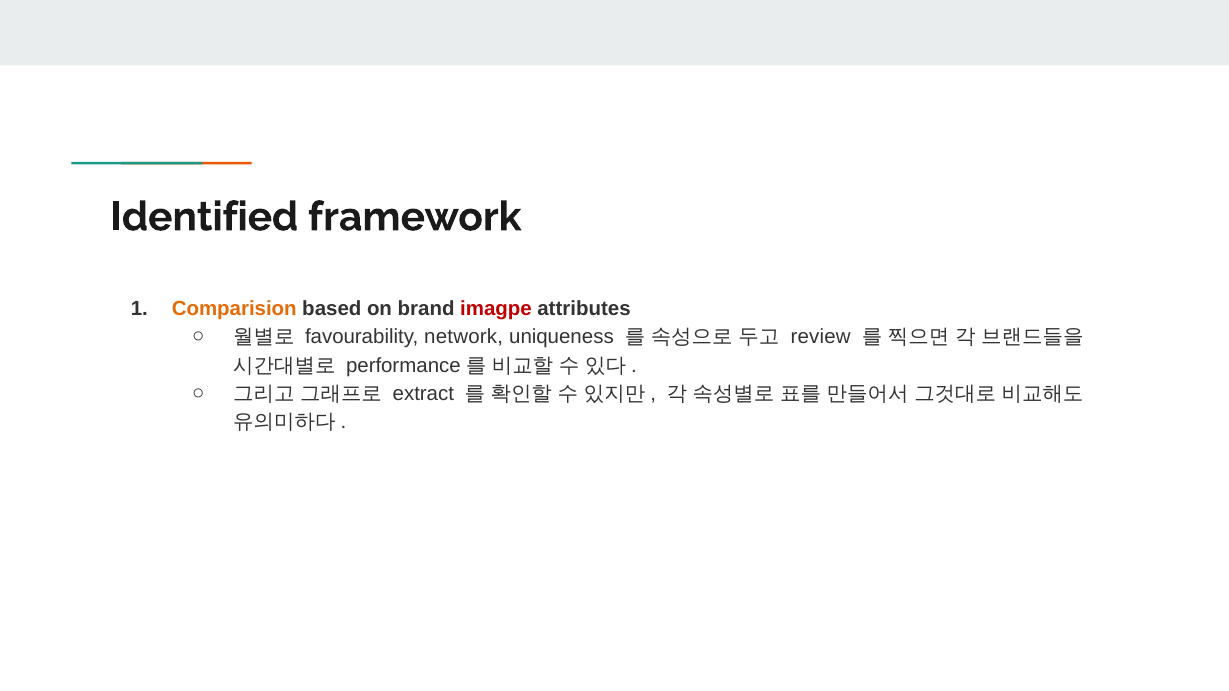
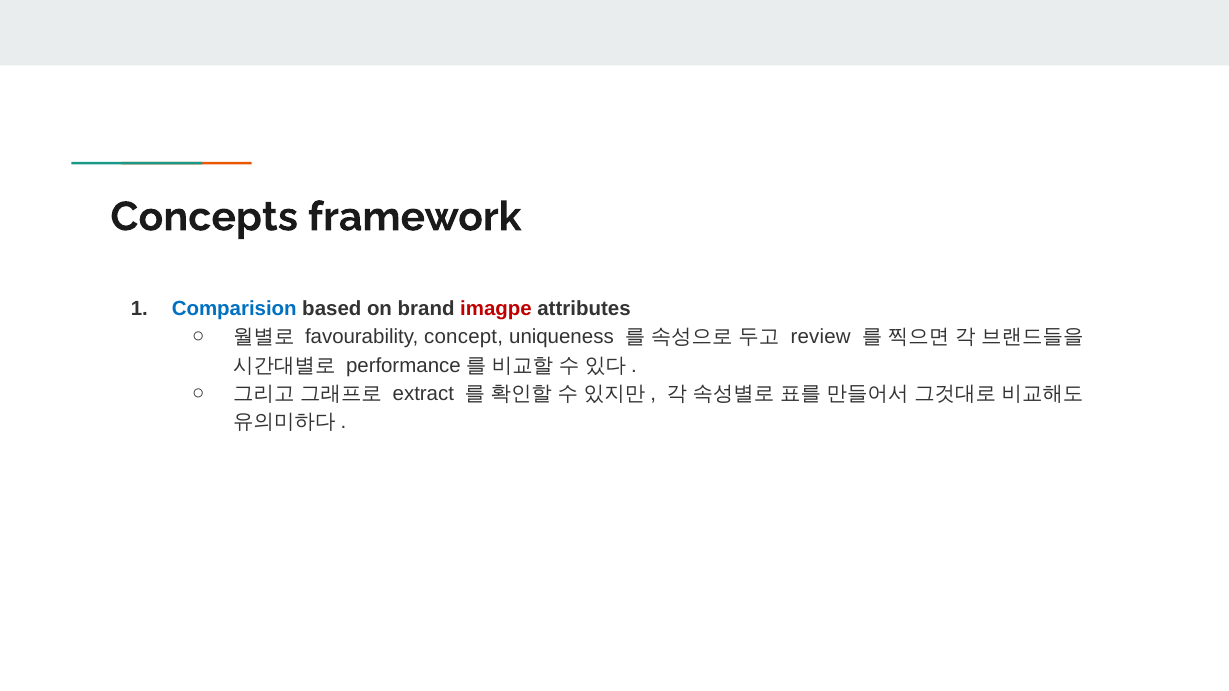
Identified: Identified -> Concepts (204, 217)
Comparision colour: orange -> blue (234, 309)
network: network -> concept (464, 337)
